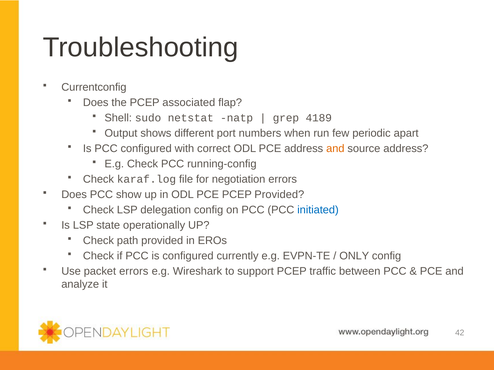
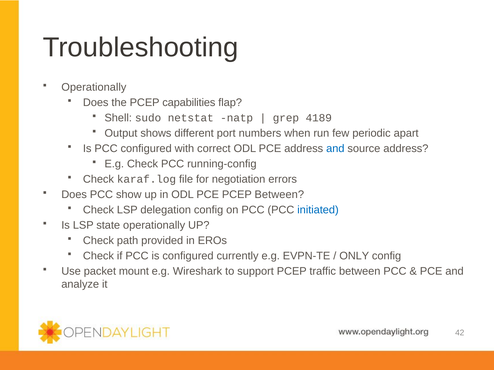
Currentconfig: Currentconfig -> Operationally (94, 87)
associated: associated -> capabilities (189, 103)
and colour: orange -> blue (335, 149)
PCEP Provided: Provided -> Between (279, 195)
packet errors: errors -> mount (134, 272)
